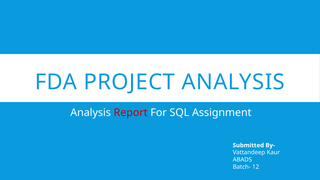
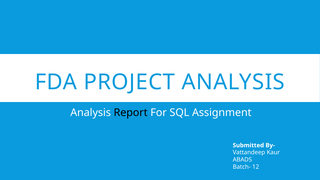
Report colour: red -> black (131, 113)
